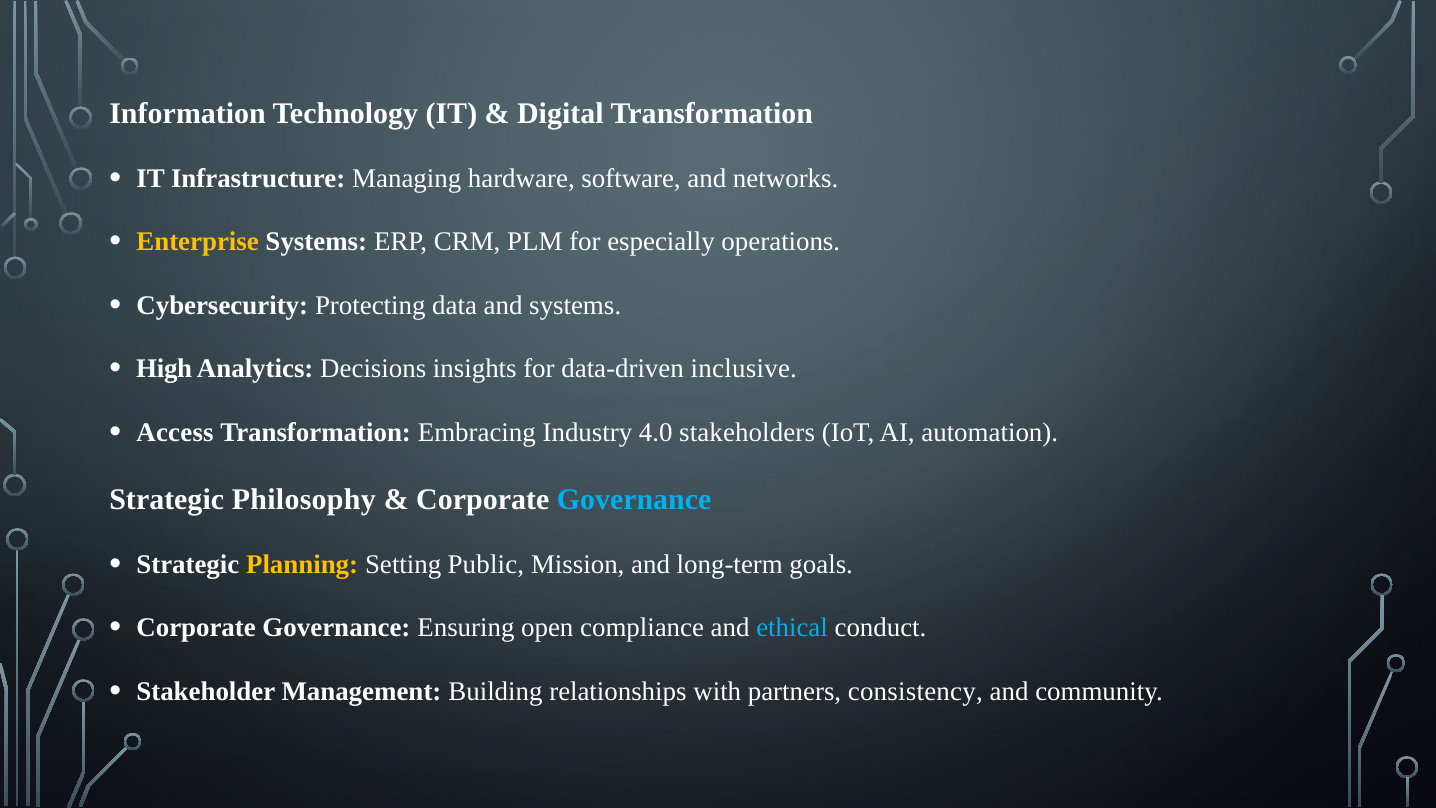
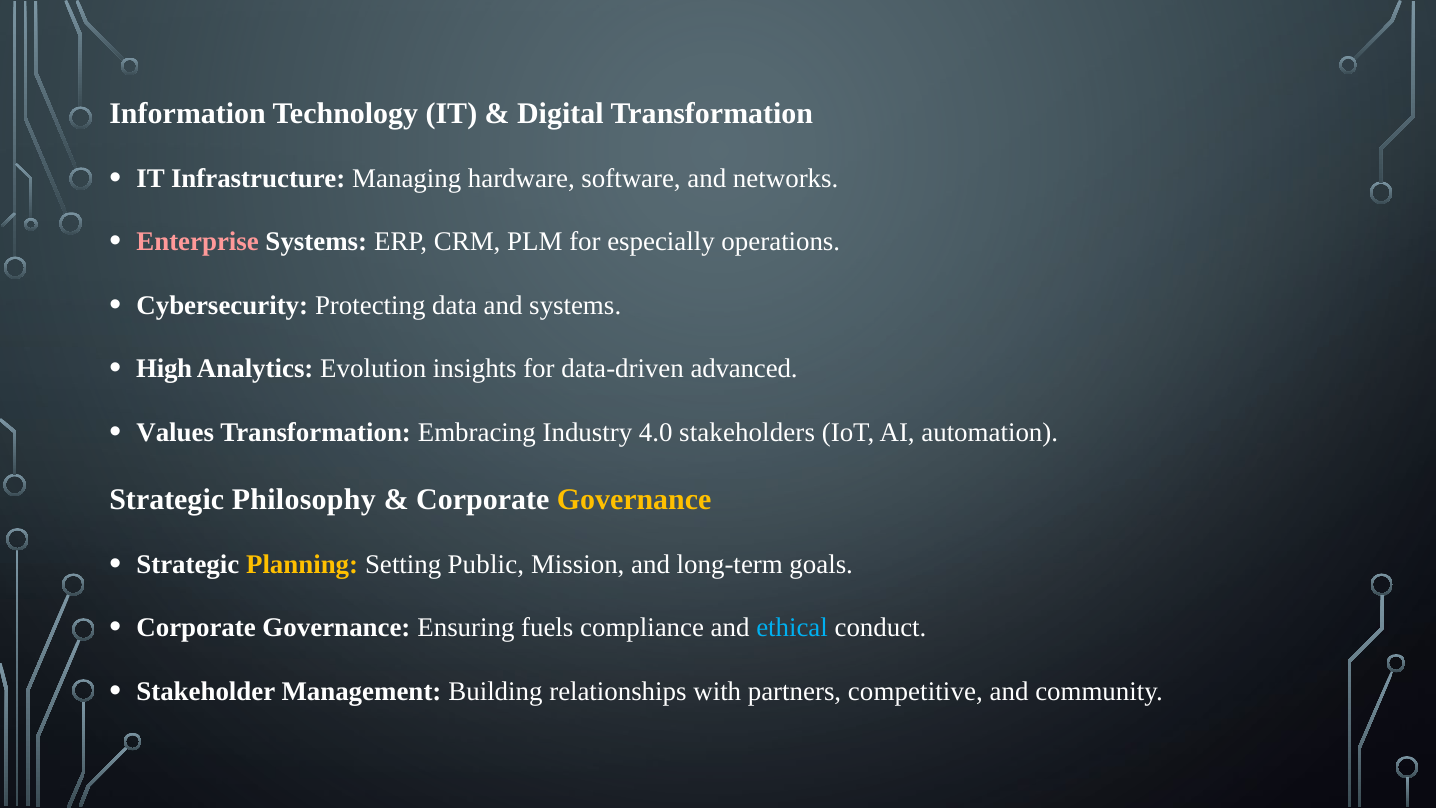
Enterprise colour: yellow -> pink (198, 242)
Decisions: Decisions -> Evolution (373, 369)
inclusive: inclusive -> advanced (744, 369)
Access: Access -> Values (175, 432)
Governance colour: light blue -> yellow (634, 499)
open: open -> fuels (547, 628)
consistency: consistency -> competitive (915, 691)
